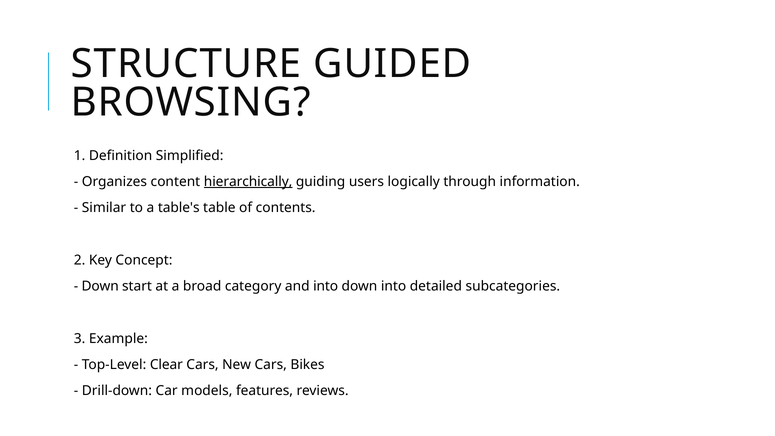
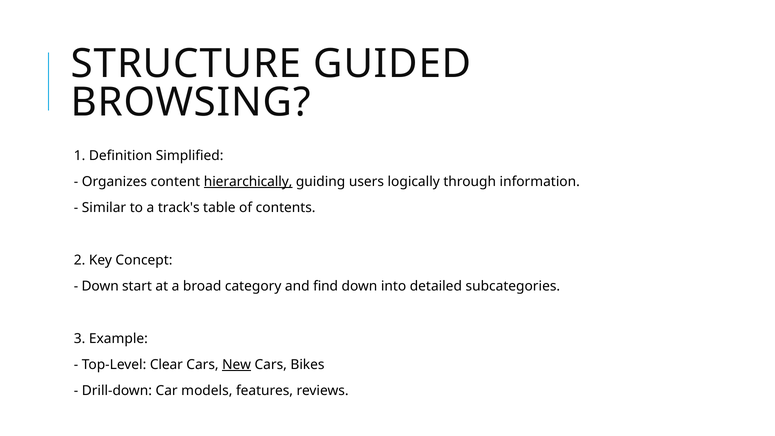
table's: table's -> track's (179, 208)
and into: into -> find (326, 286)
New underline: none -> present (237, 365)
